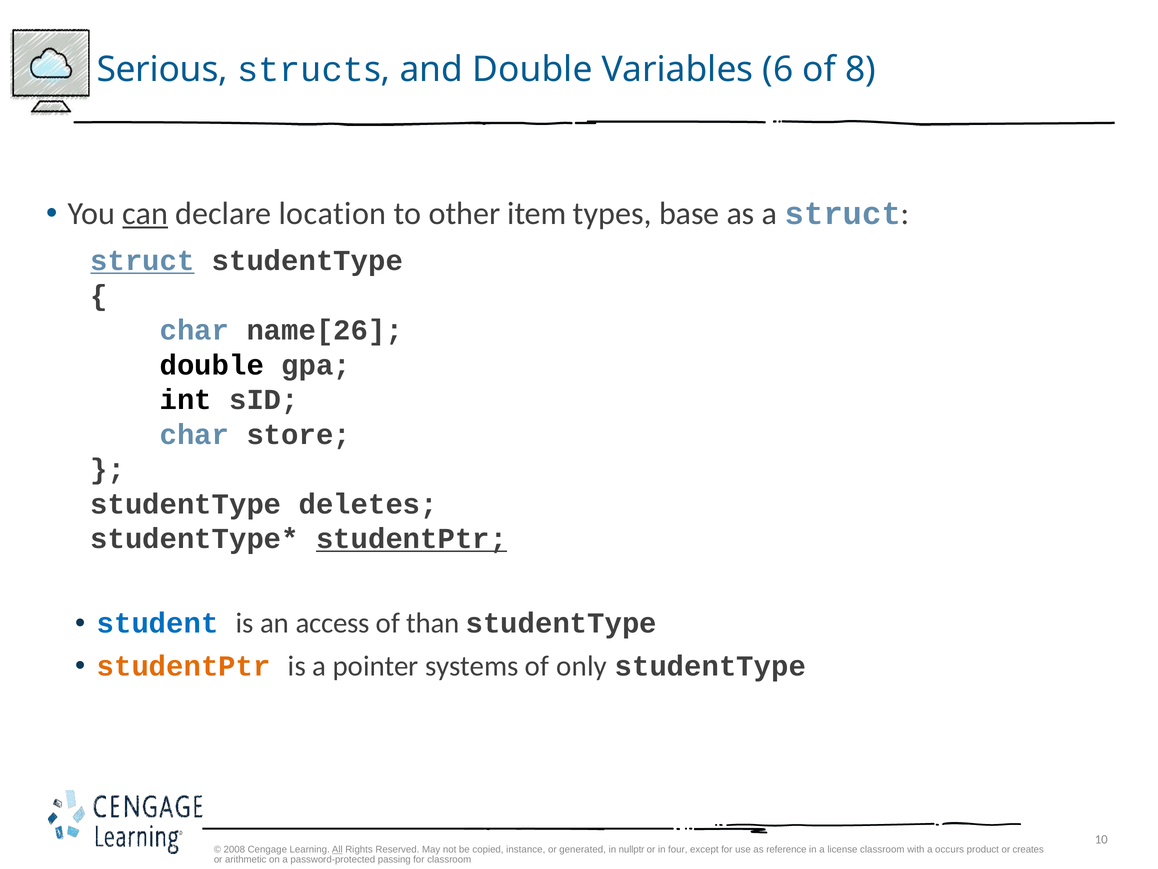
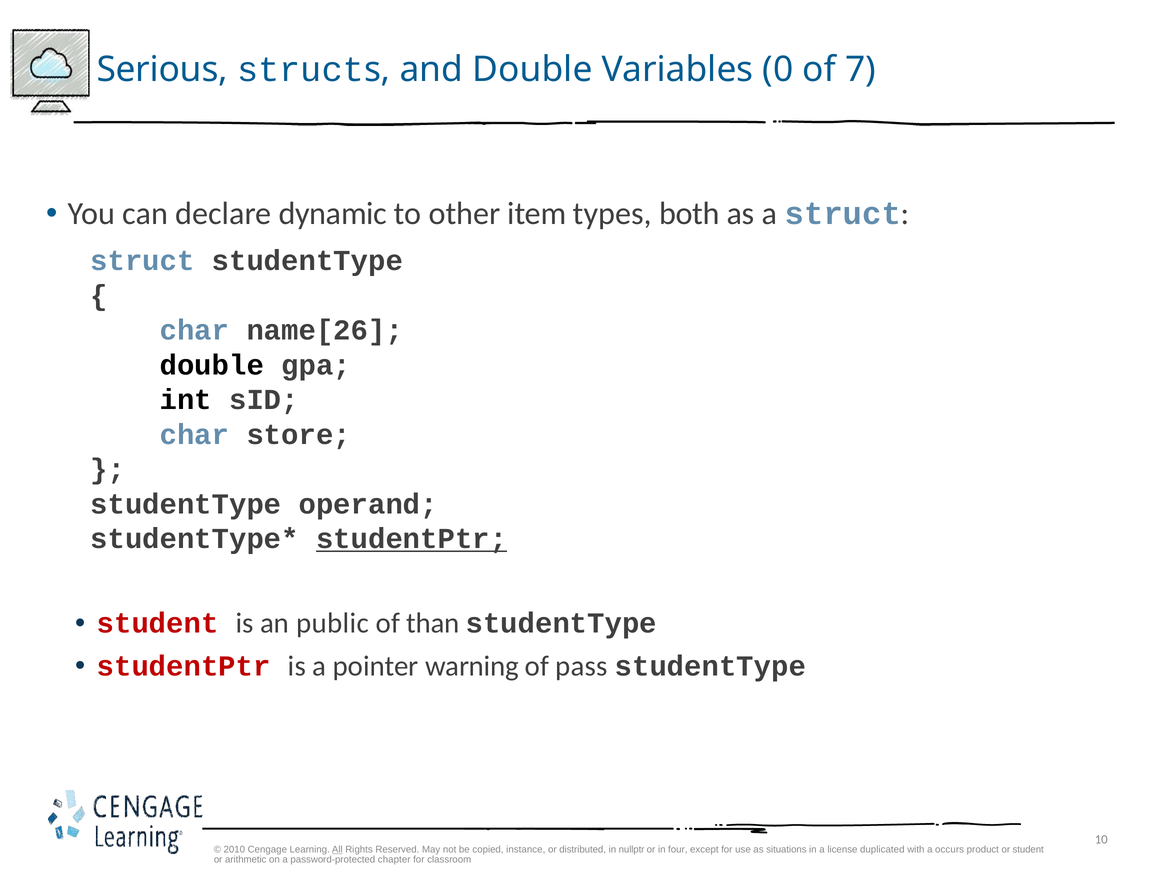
6: 6 -> 0 (778, 69)
8: 8 -> 7 (860, 69)
can underline: present -> none (145, 214)
location: location -> dynamic (333, 214)
base: base -> both (689, 214)
struct underline: present -> none (142, 261)
deletes: deletes -> operand (368, 504)
student colour: blue -> red (158, 623)
access: access -> public (332, 623)
studentPtr colour: orange -> red (184, 666)
systems: systems -> warning (472, 666)
only: only -> pass (582, 666)
2008: 2008 -> 2010 (234, 849)
generated: generated -> distributed (583, 849)
reference: reference -> situations (786, 849)
license classroom: classroom -> duplicated (882, 849)
or creates: creates -> student (1028, 849)
passing: passing -> chapter (394, 859)
